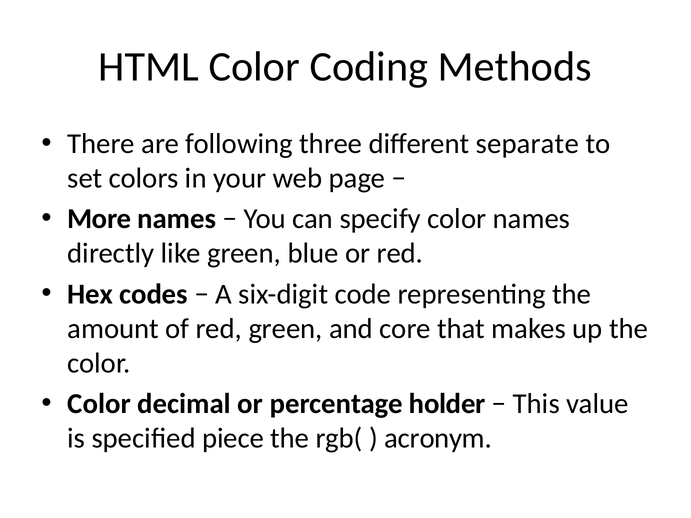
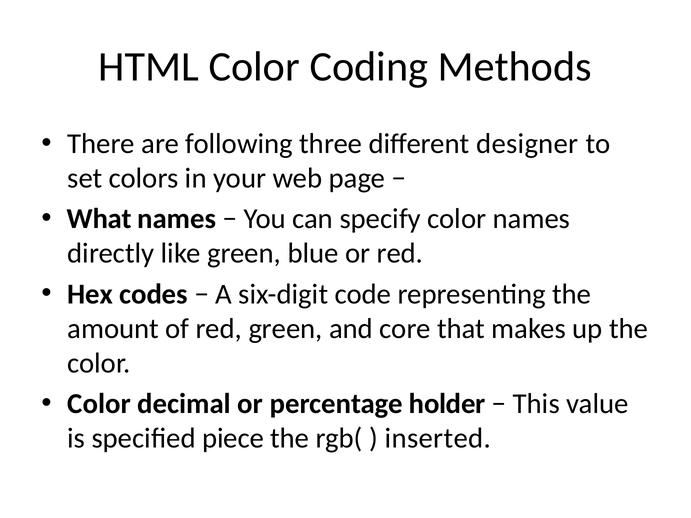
separate: separate -> designer (527, 144)
More: More -> What (99, 219)
acronym: acronym -> inserted (438, 439)
